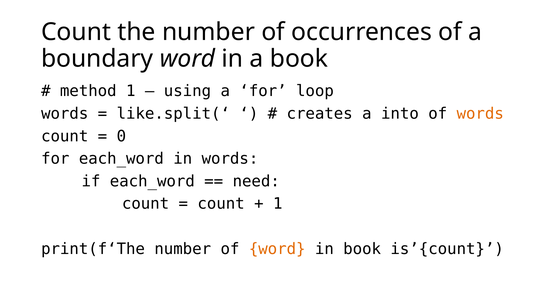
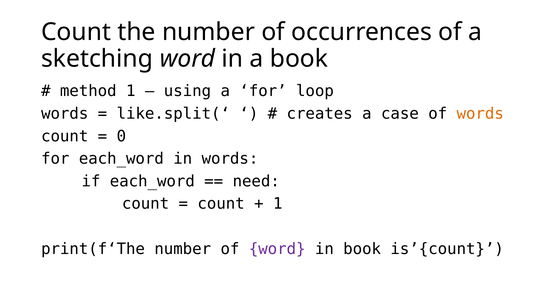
boundary: boundary -> sketching (97, 59)
into: into -> case (400, 114)
word colour: orange -> purple (277, 249)
